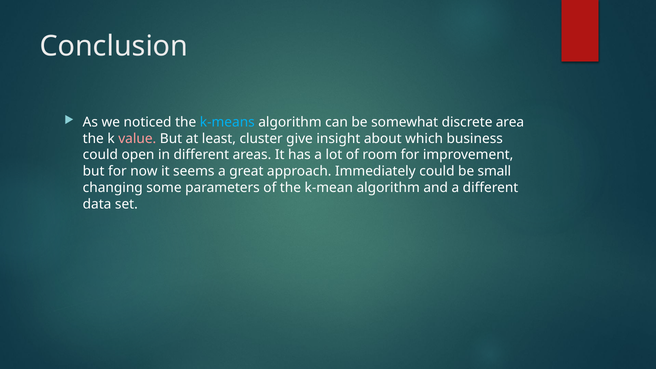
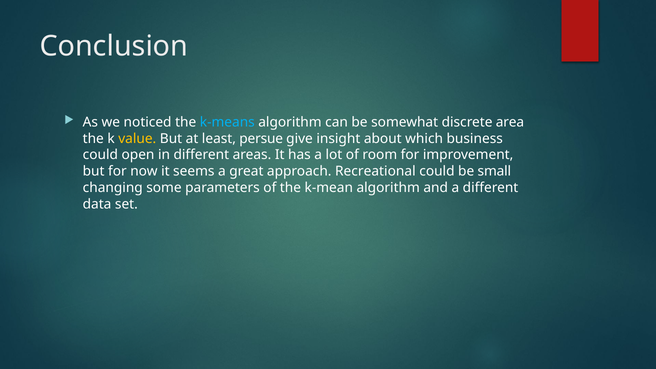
value colour: pink -> yellow (137, 138)
cluster: cluster -> persue (261, 138)
Immediately: Immediately -> Recreational (375, 171)
